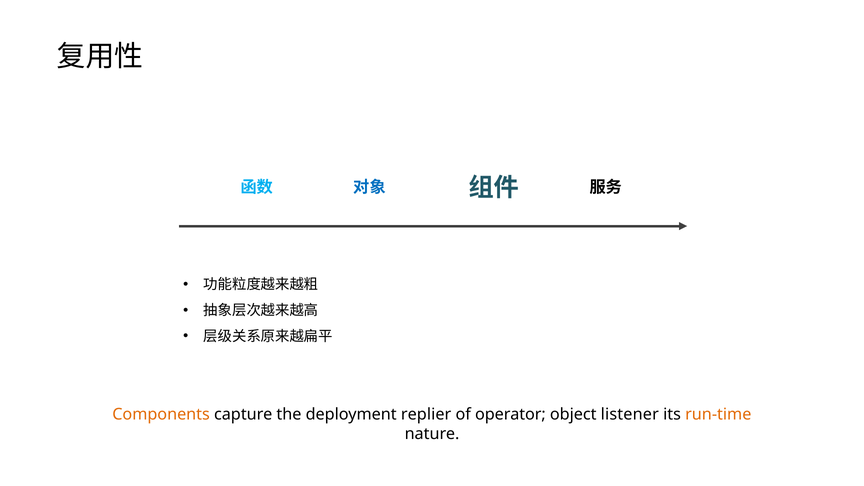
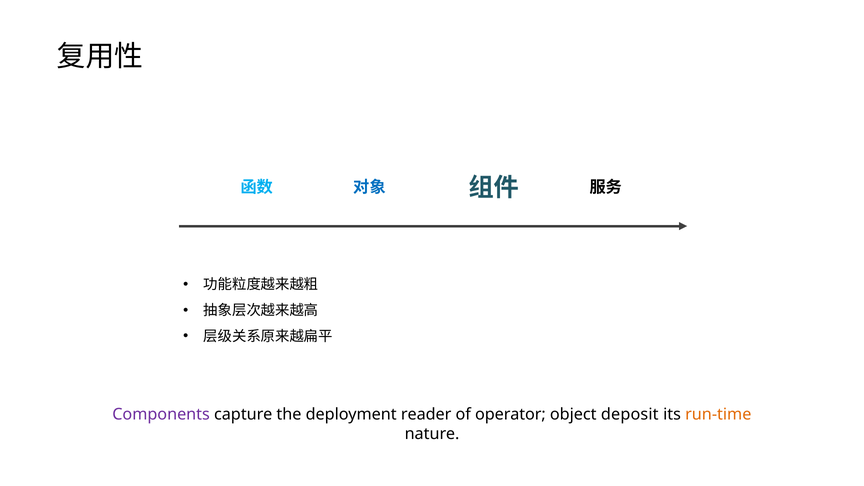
Components colour: orange -> purple (161, 414)
replier: replier -> reader (426, 414)
listener: listener -> deposit (630, 414)
